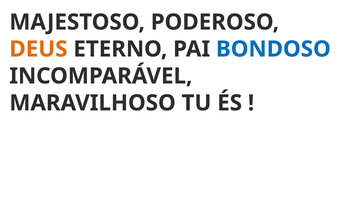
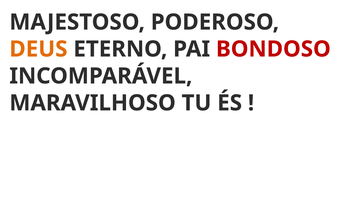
BONDOSO colour: blue -> red (273, 49)
